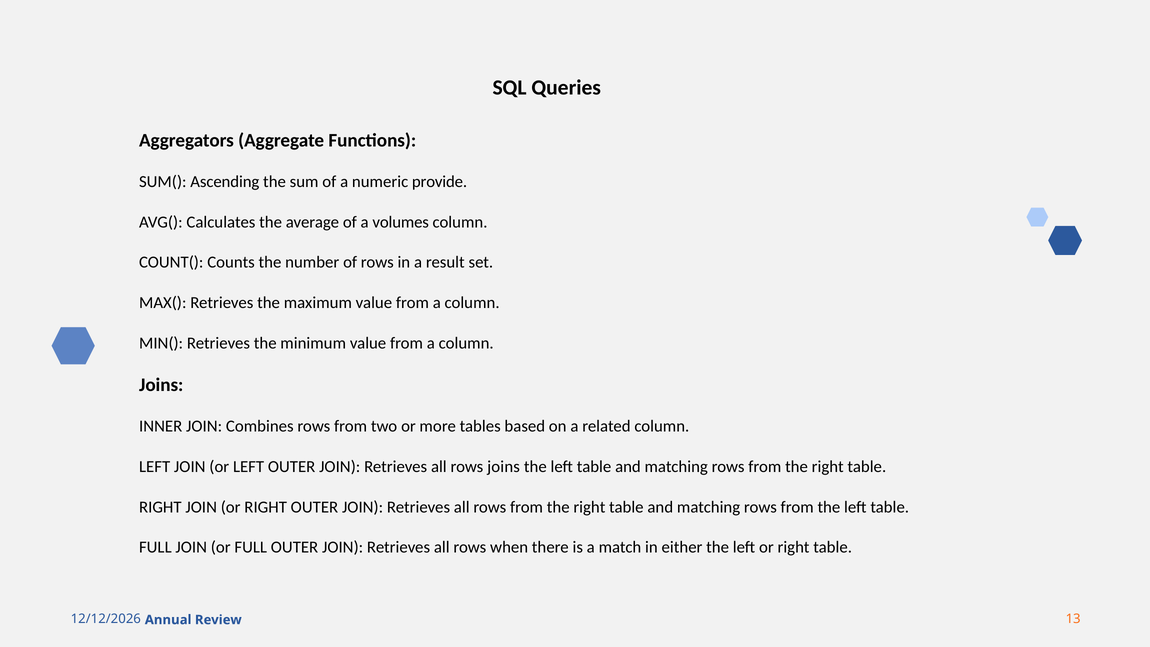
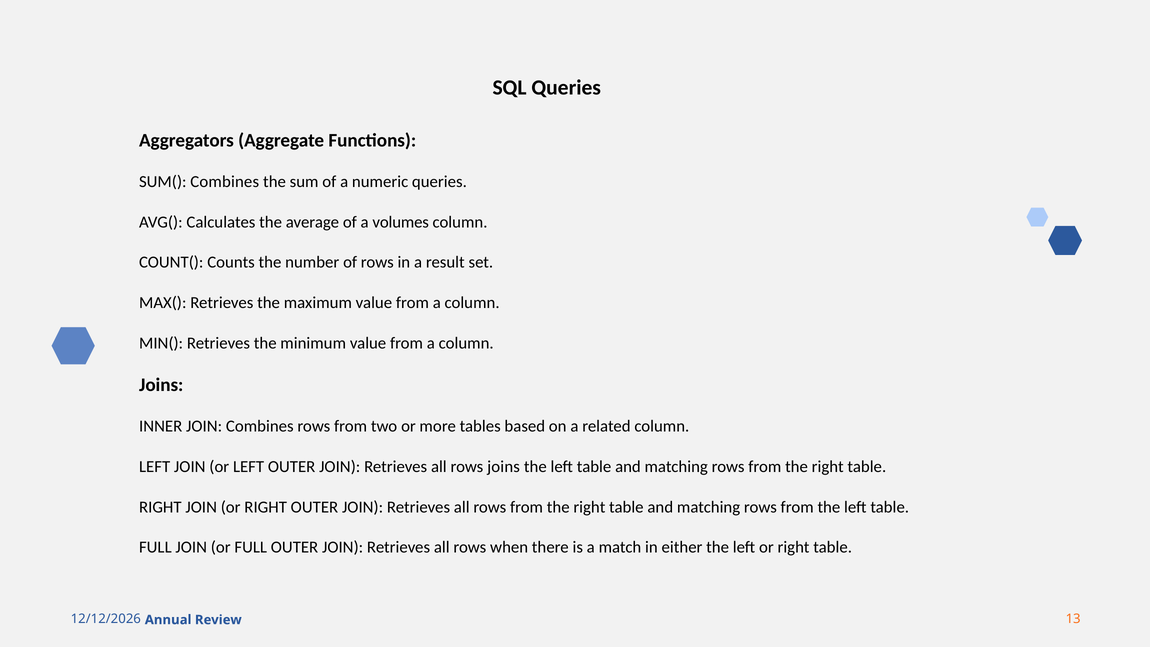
SUM( Ascending: Ascending -> Combines (225, 182)
numeric provide: provide -> queries (439, 182)
